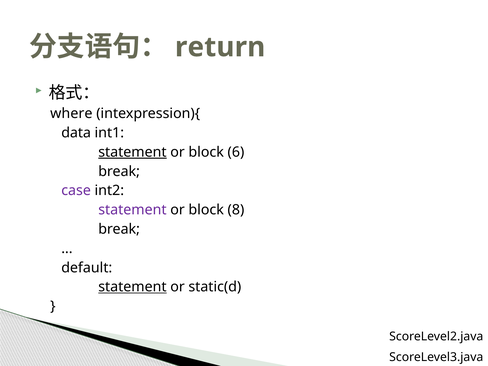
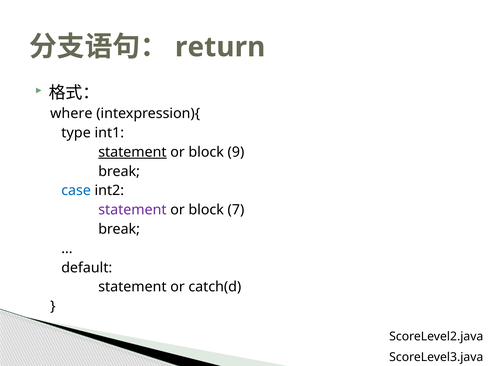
data: data -> type (76, 133)
6: 6 -> 9 (236, 152)
case colour: purple -> blue (76, 191)
8: 8 -> 7 (236, 210)
statement underline: present -> none (132, 287)
static(d: static(d -> catch(d (215, 287)
